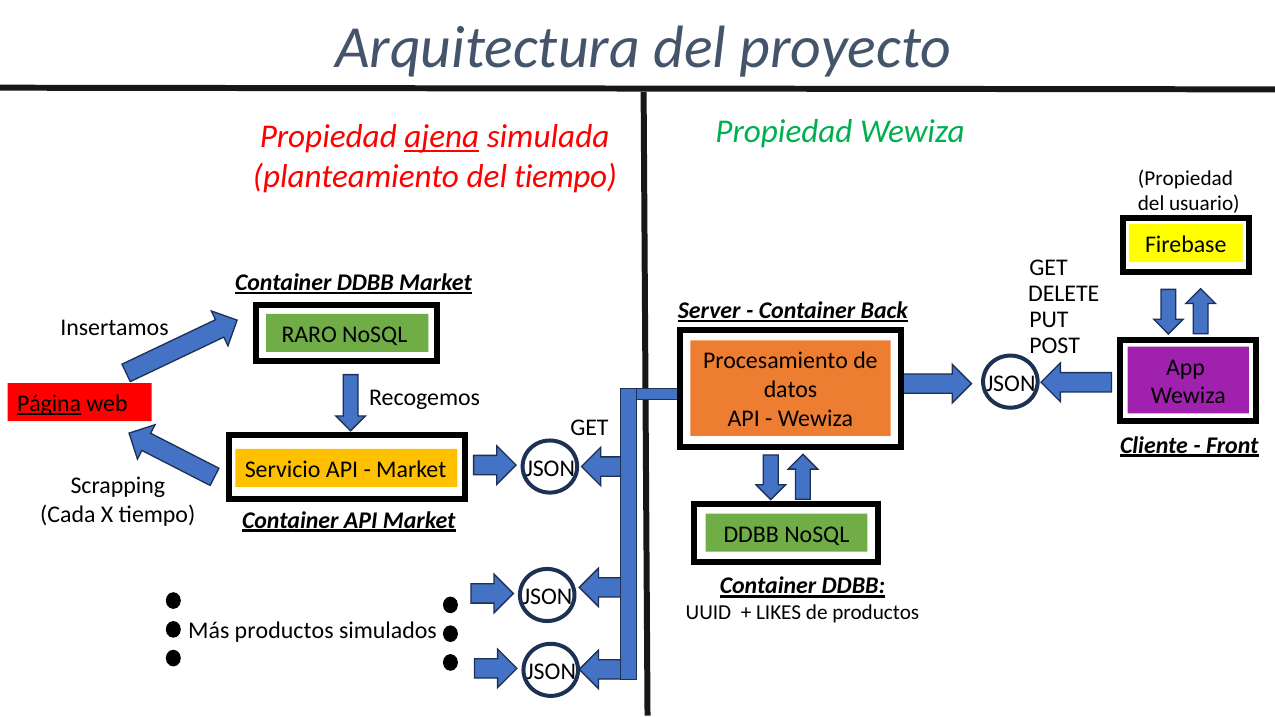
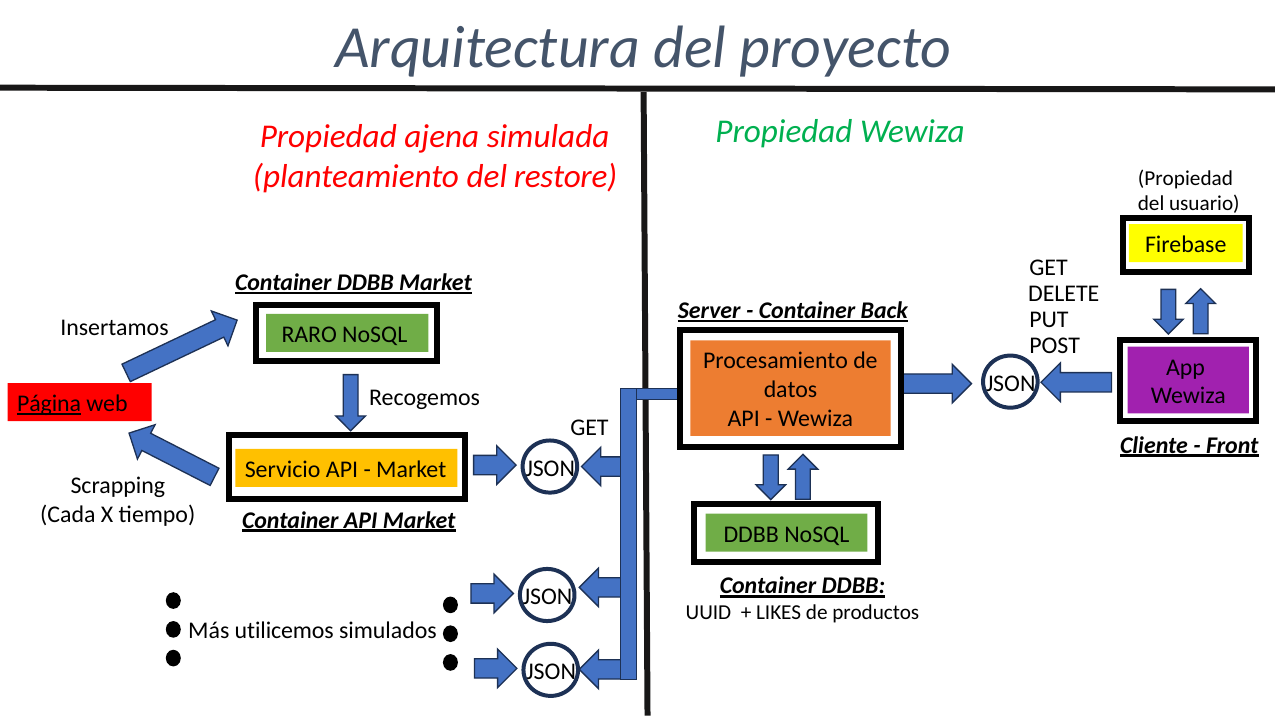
ajena underline: present -> none (442, 137)
del tiempo: tiempo -> restore (565, 176)
Más productos: productos -> utilicemos (284, 631)
